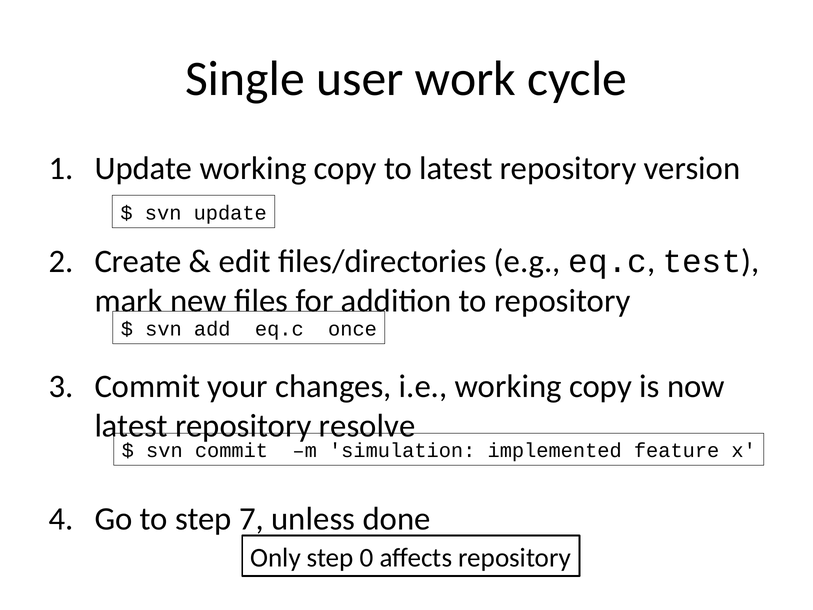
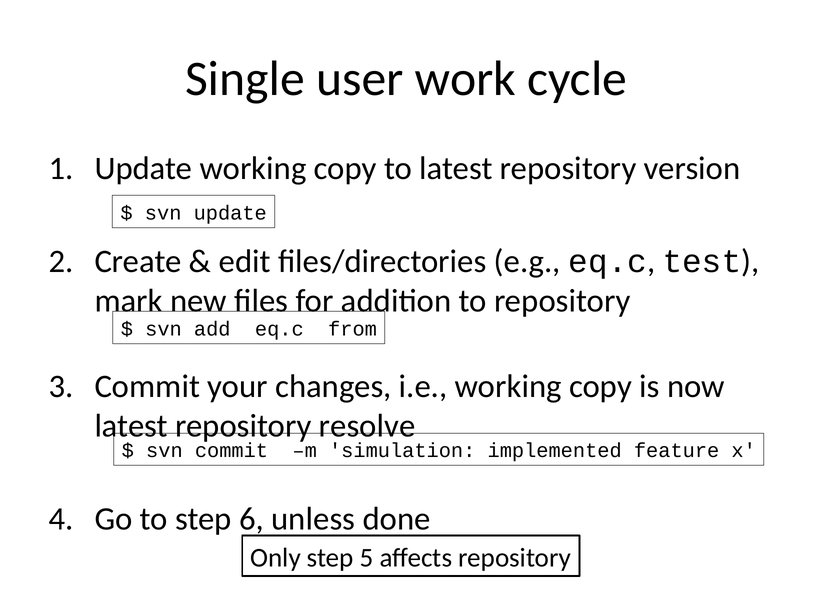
once: once -> from (353, 329)
7: 7 -> 6 (251, 519)
0: 0 -> 5 (367, 557)
